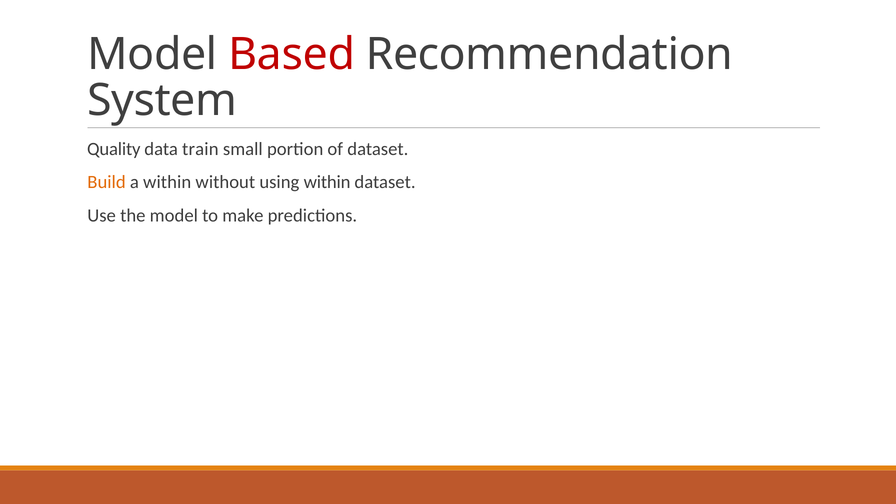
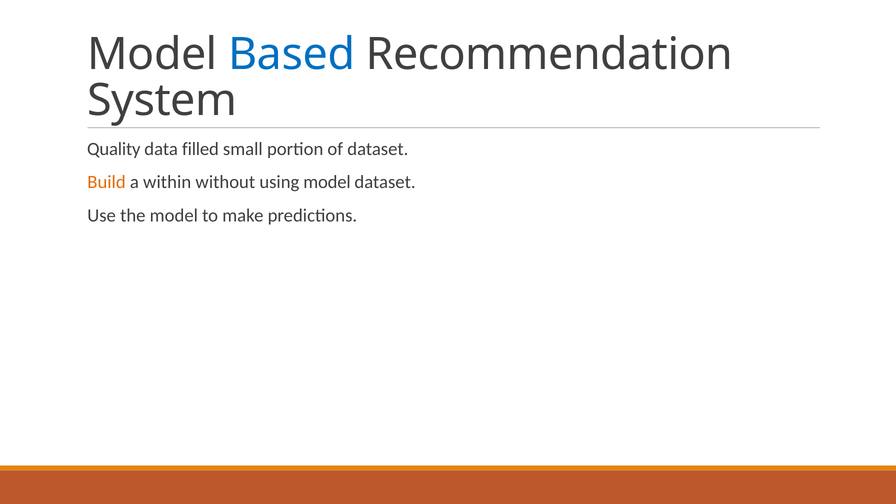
Based colour: red -> blue (292, 55)
train: train -> filled (201, 149)
using within: within -> model (327, 182)
